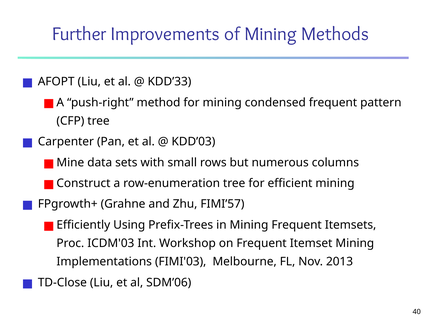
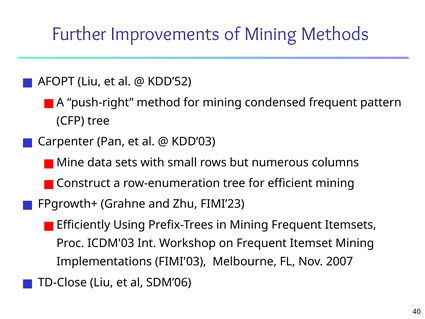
KDD’33: KDD’33 -> KDD’52 (169, 82)
FIMI’57: FIMI’57 -> FIMI’23 (222, 204)
2013: 2013 -> 2007 (340, 262)
